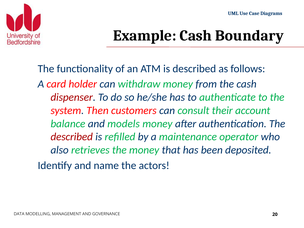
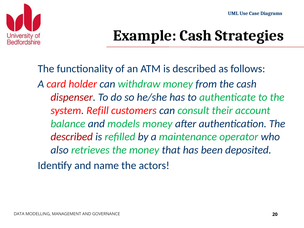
Boundary: Boundary -> Strategies (249, 35)
Then: Then -> Refill (98, 110)
